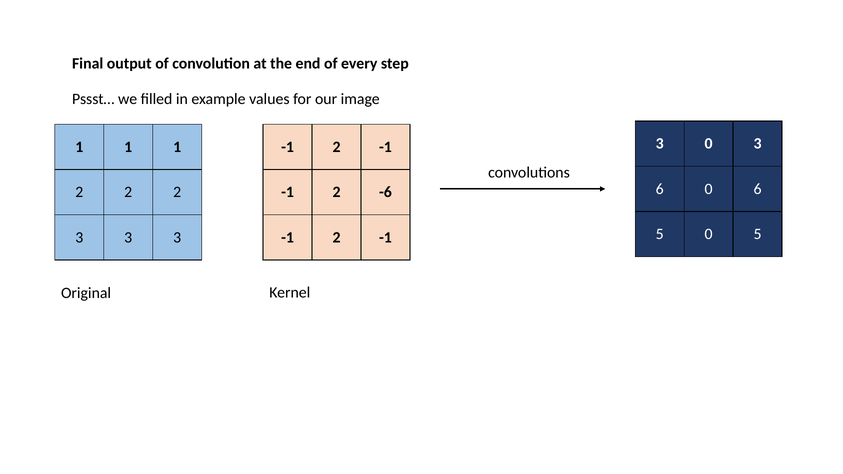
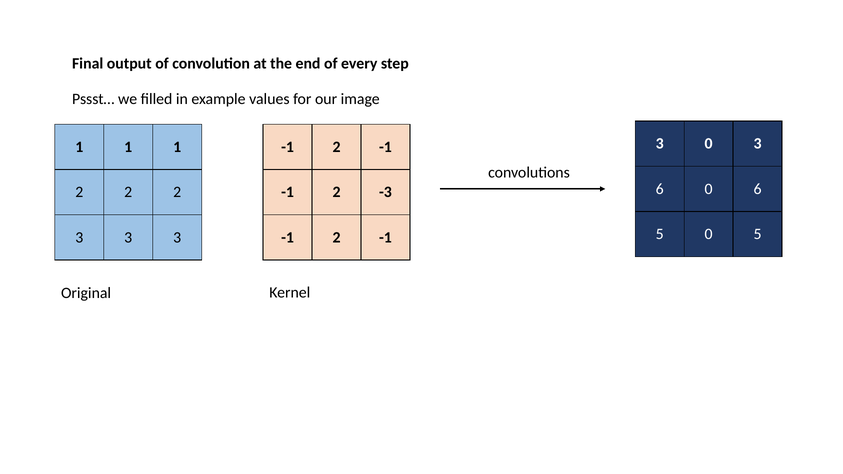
-6: -6 -> -3 (385, 192)
